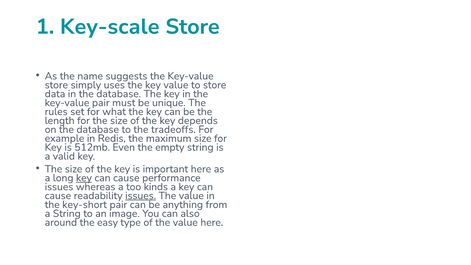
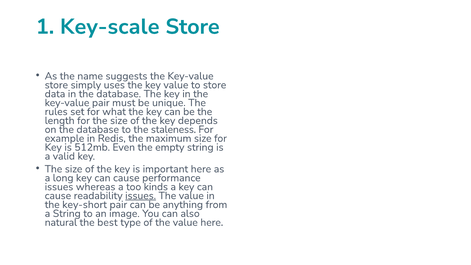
tradeoffs: tradeoffs -> staleness (174, 129)
key underline: present -> none (84, 178)
around: around -> natural (61, 222)
easy: easy -> best (107, 222)
